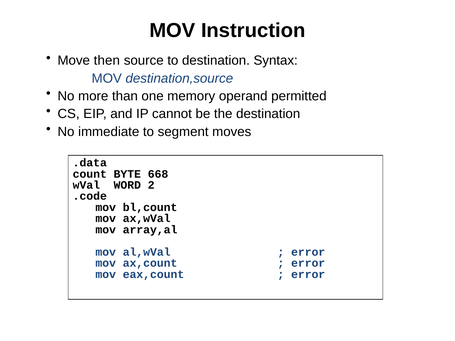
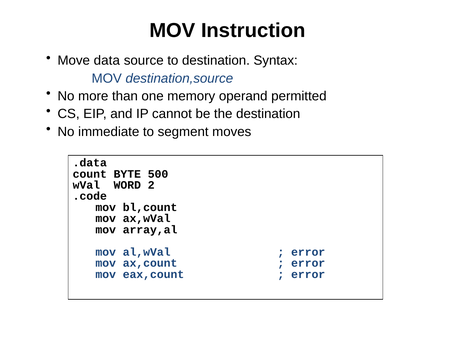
then: then -> data (107, 61)
668: 668 -> 500 (158, 174)
